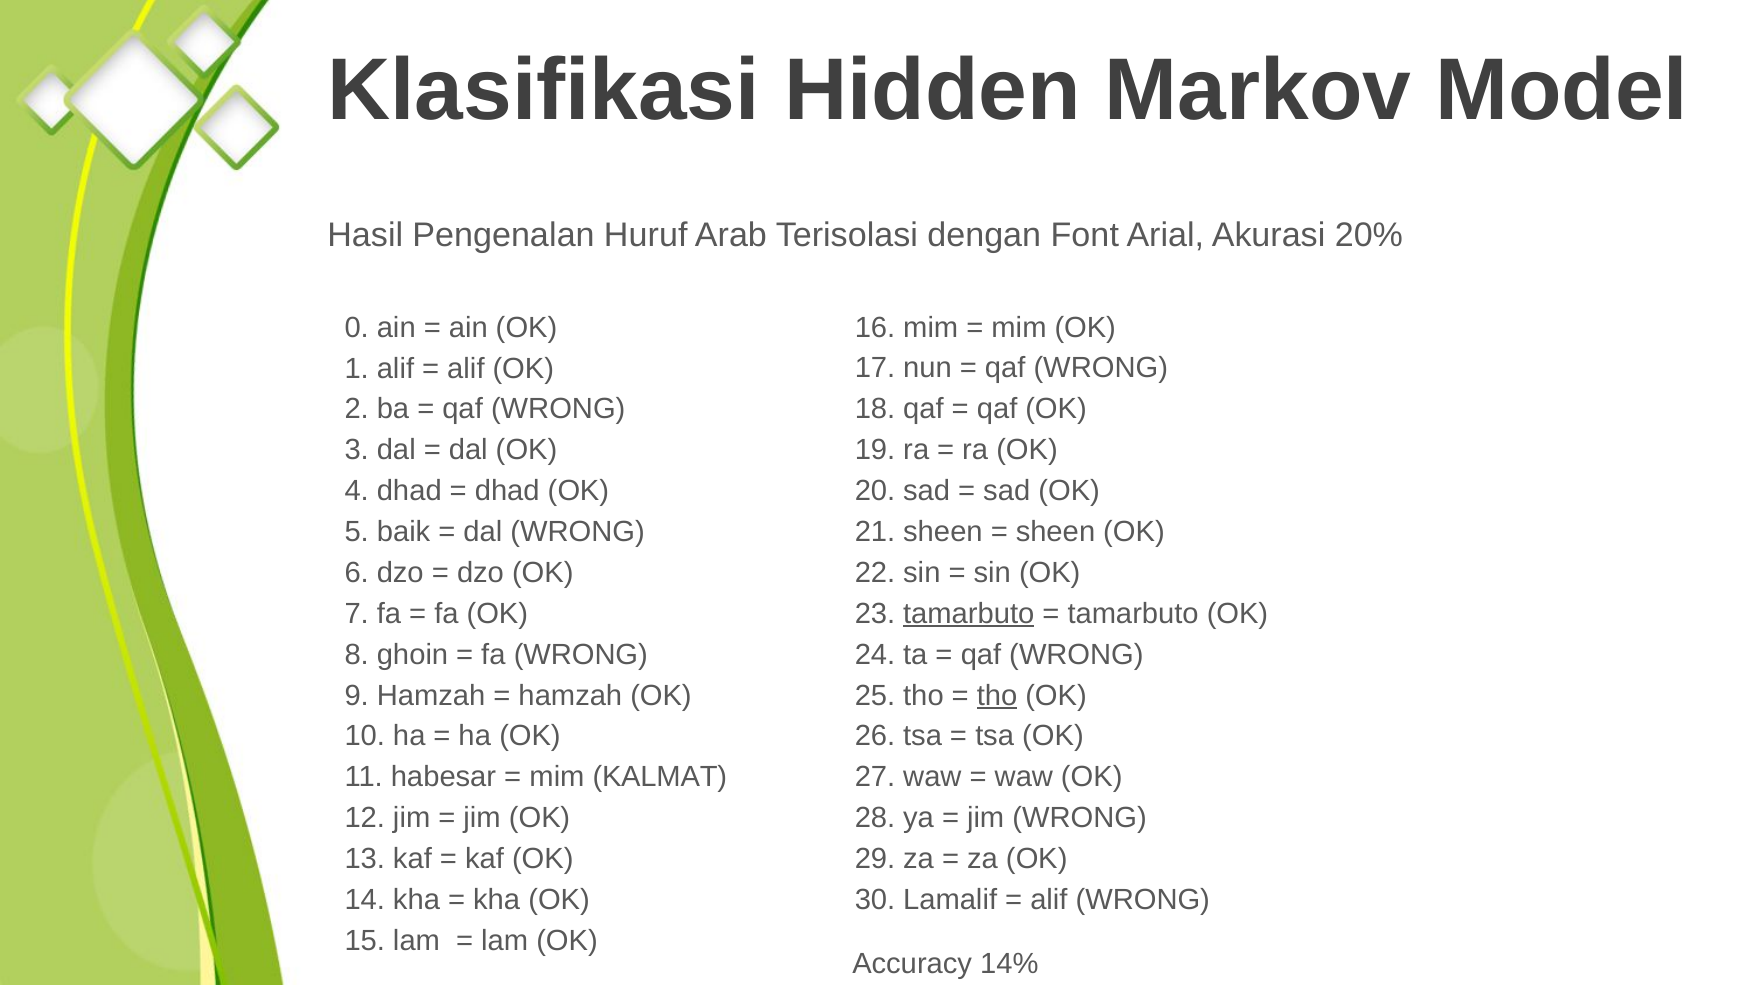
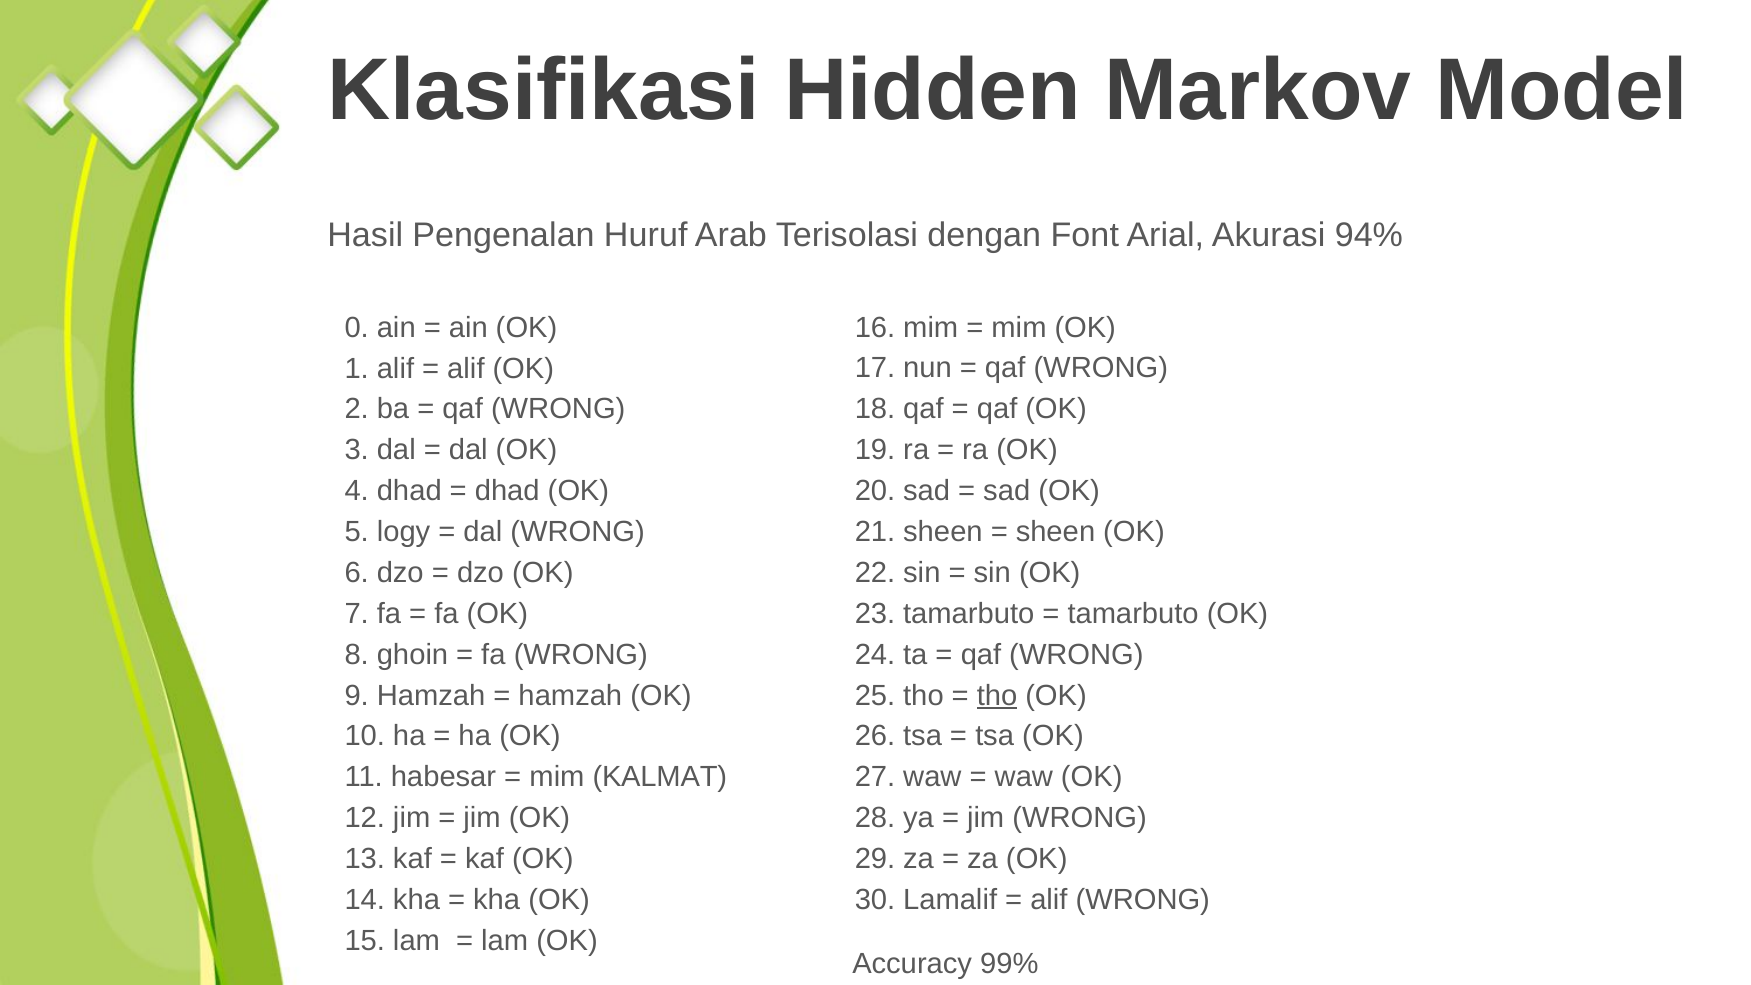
20%: 20% -> 94% (1369, 236)
baik: baik -> logy (404, 532)
tamarbuto underline: present -> none (969, 614)
14%: 14% -> 99% (1009, 964)
